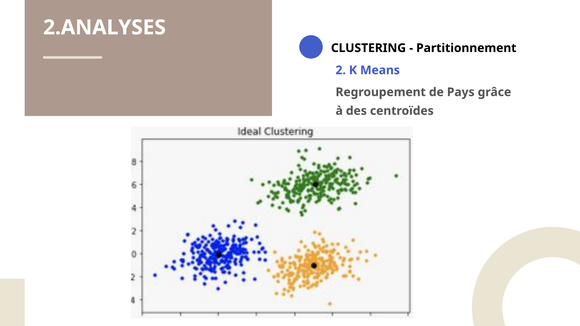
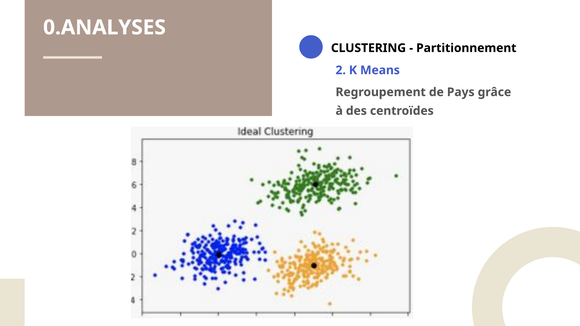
2.ANALYSES: 2.ANALYSES -> 0.ANALYSES (104, 28)
